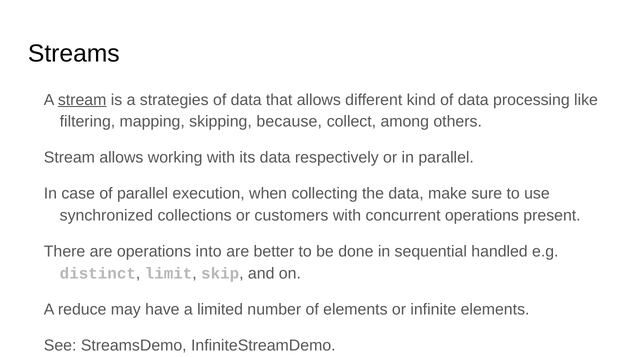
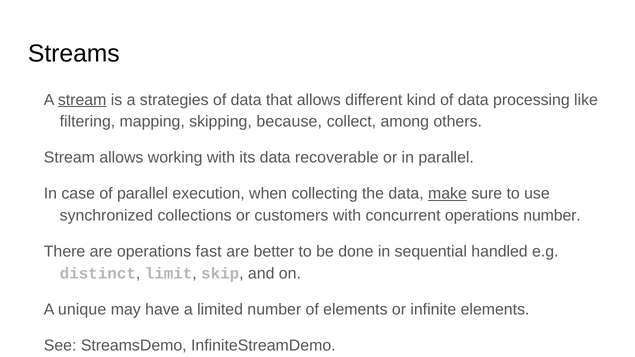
respectively: respectively -> recoverable (337, 158)
make underline: none -> present (447, 194)
operations present: present -> number (552, 216)
into: into -> fast (209, 252)
reduce: reduce -> unique (82, 310)
